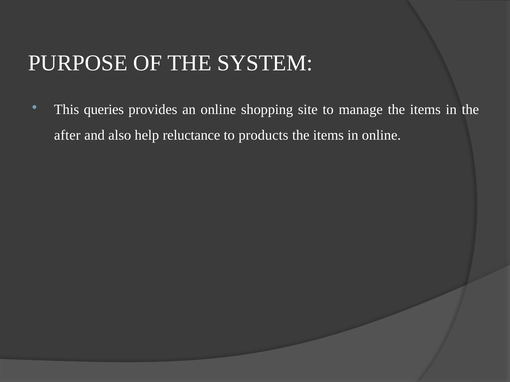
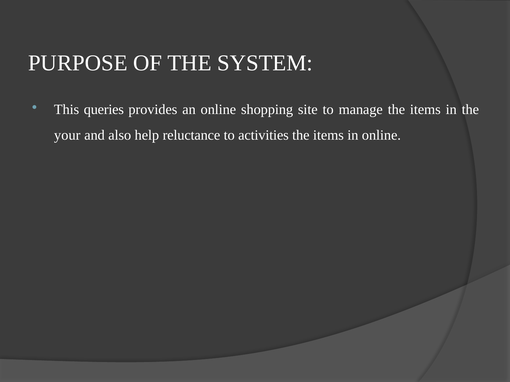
after: after -> your (67, 135)
products: products -> activities (264, 135)
